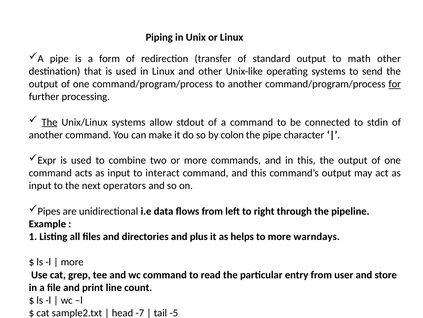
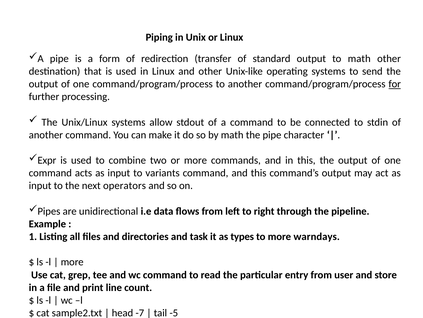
The underline: present -> none (50, 122)
by colon: colon -> math (232, 135)
interact: interact -> variants (163, 173)
plus: plus -> task (199, 236)
helps: helps -> types (242, 236)
